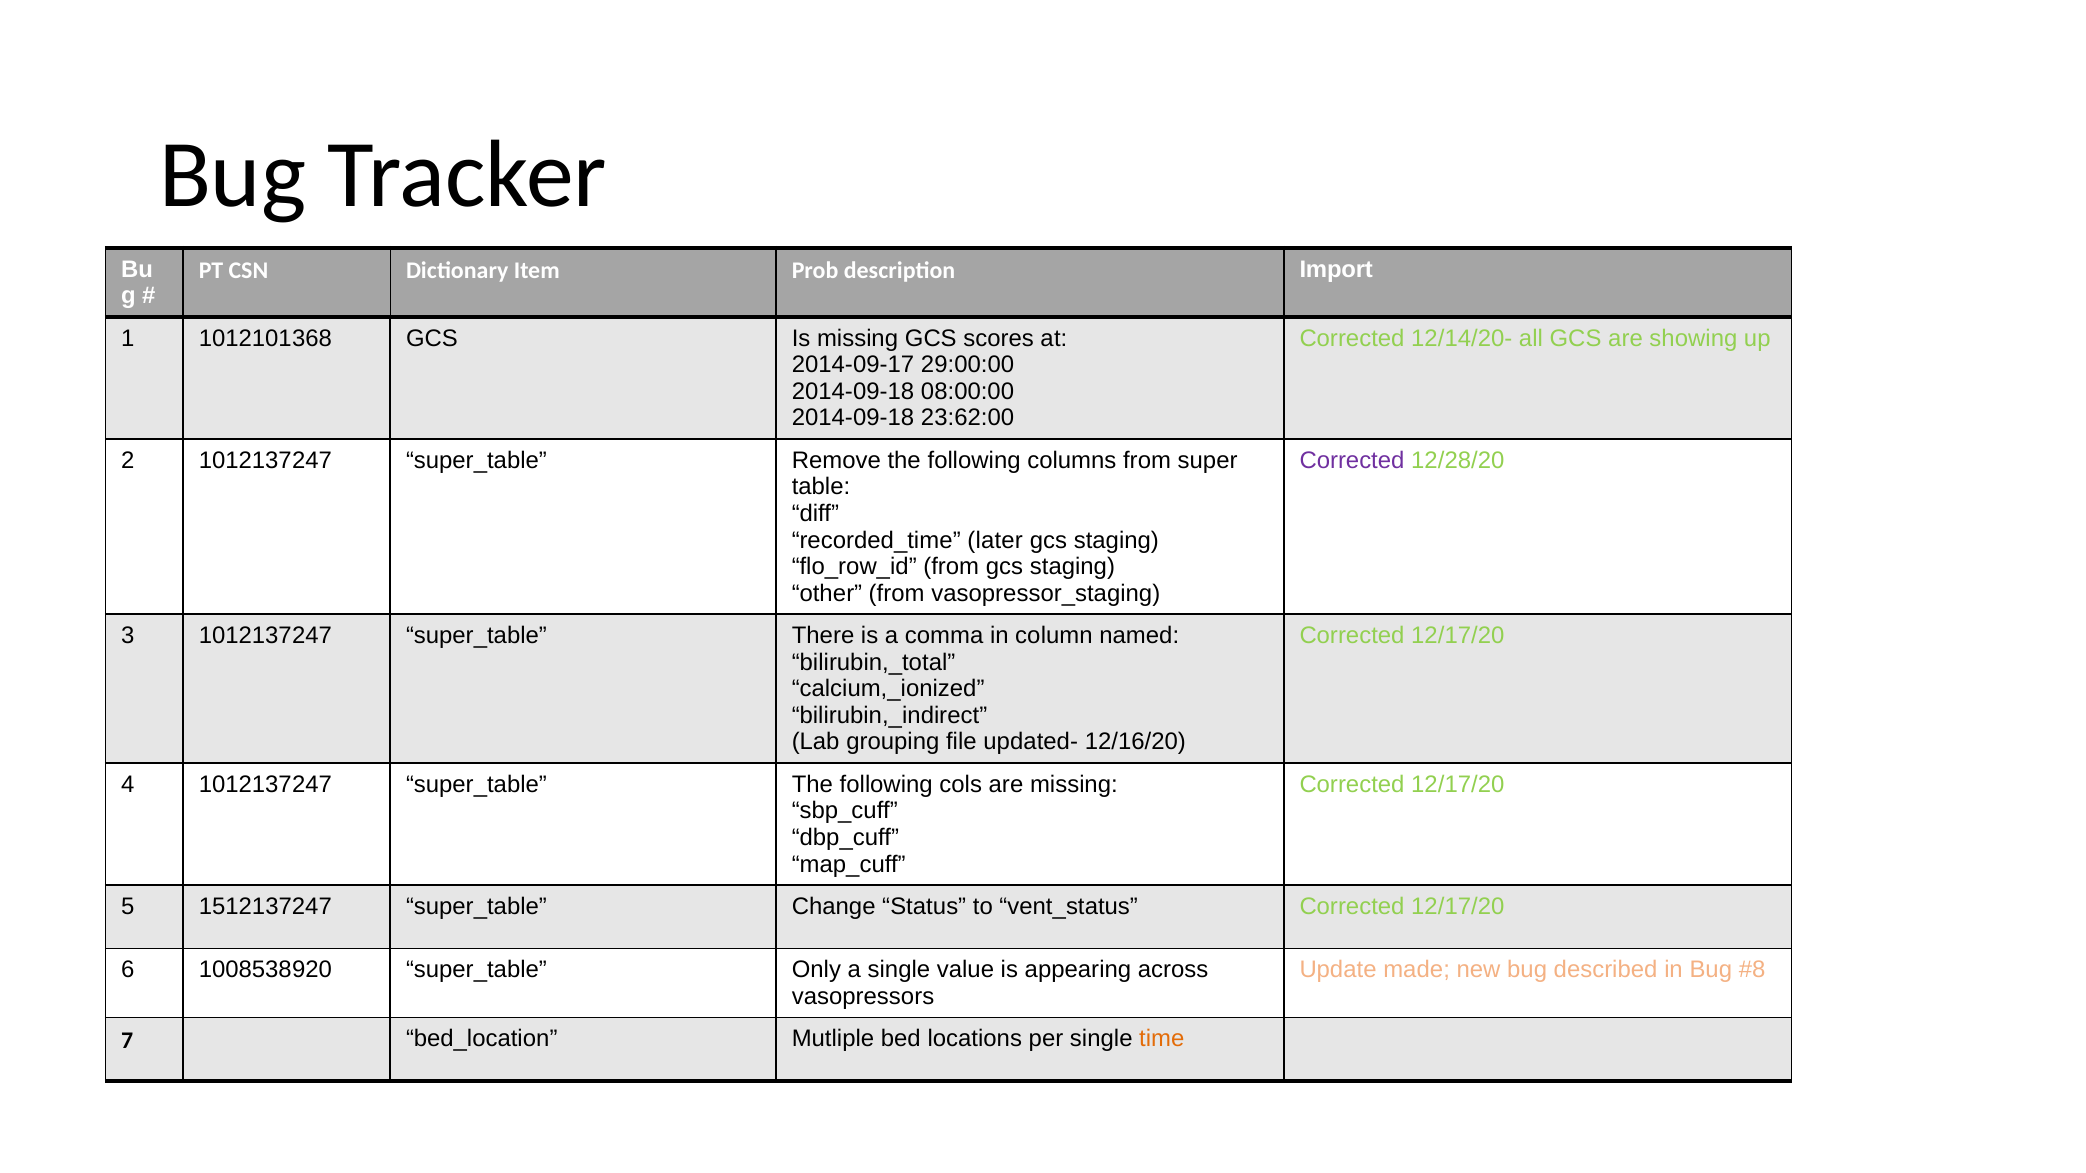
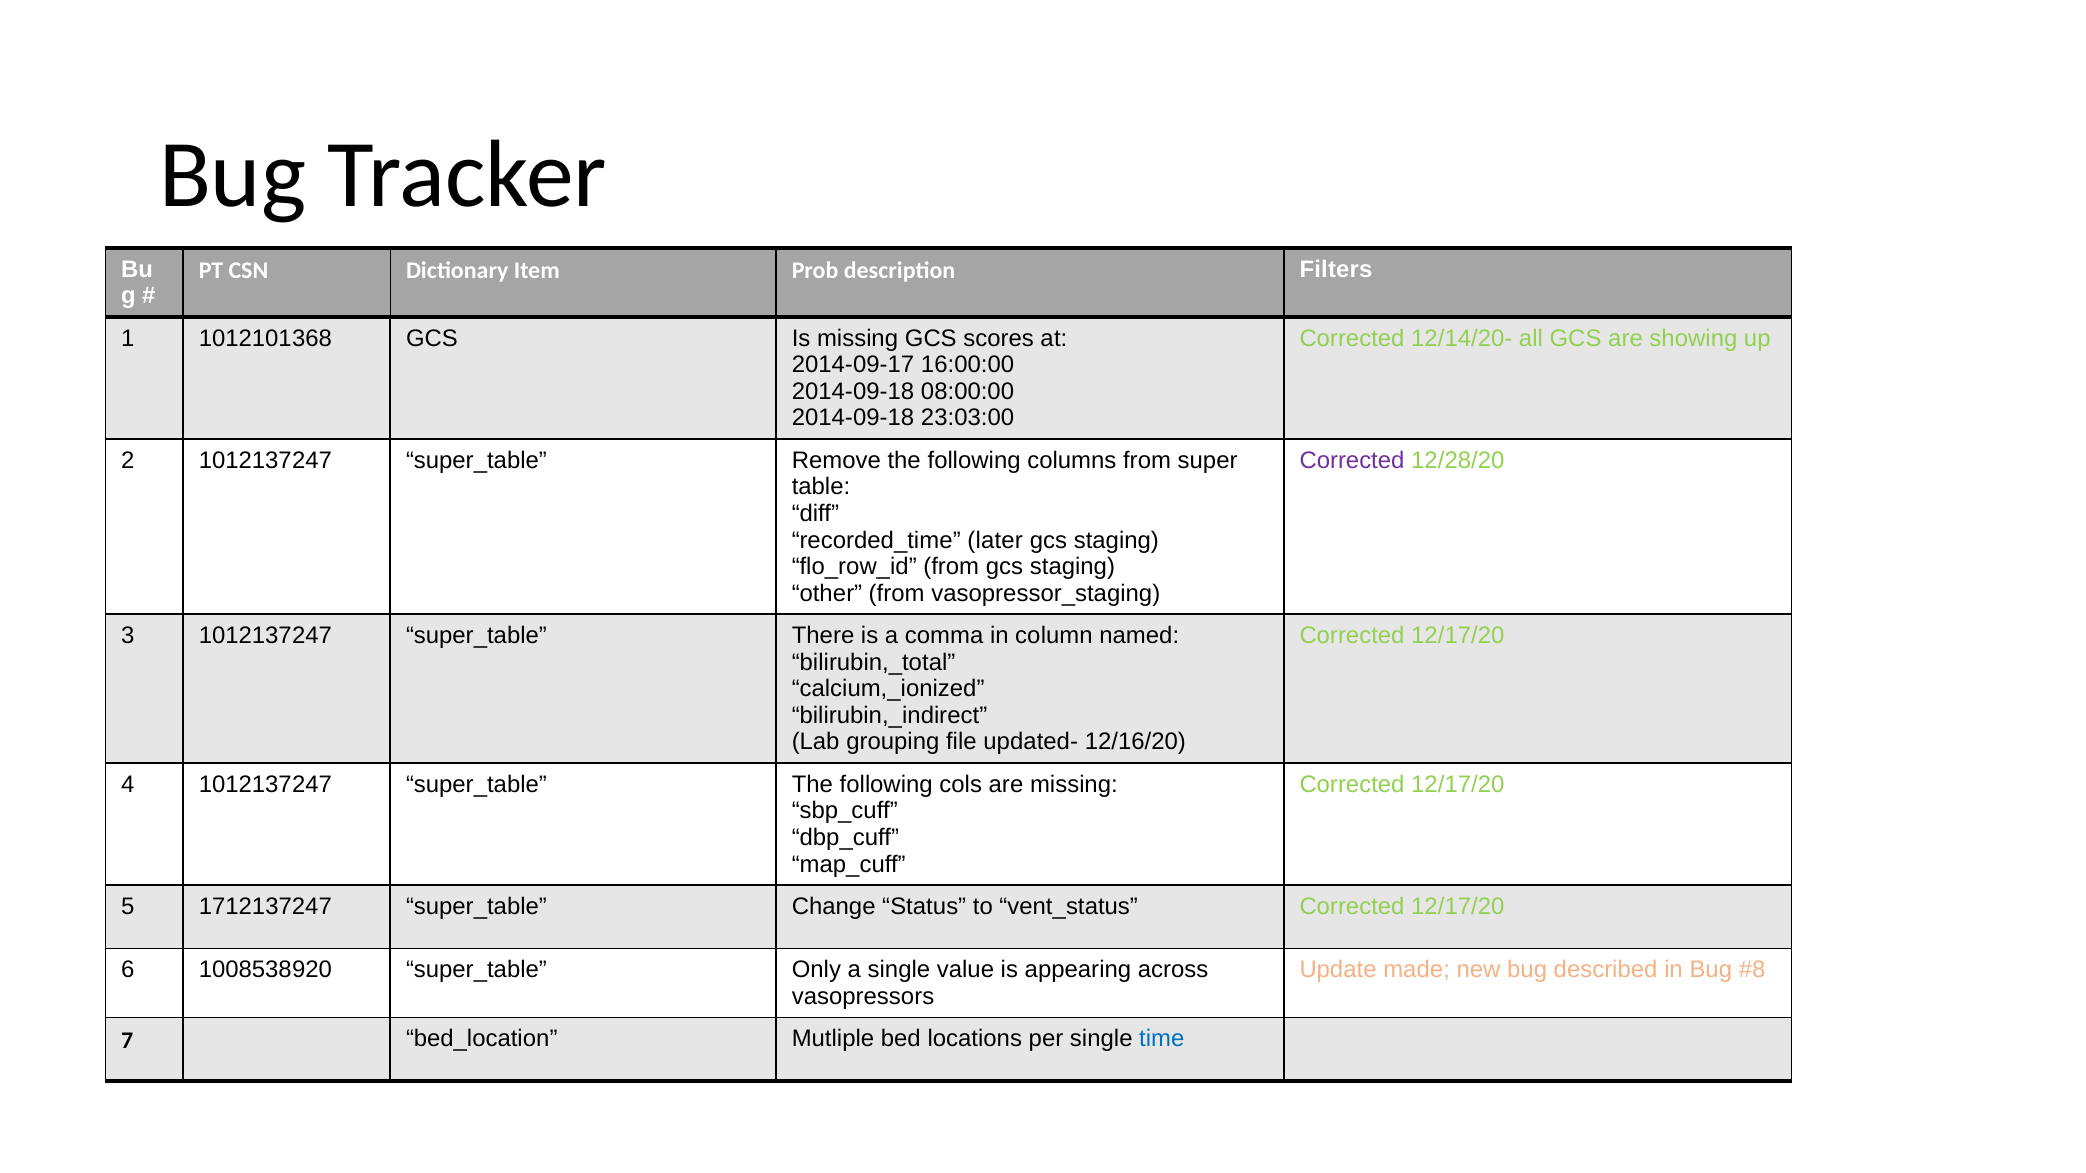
Import: Import -> Filters (1336, 269)
29:00:00: 29:00:00 -> 16:00:00 (968, 365)
23:62:00: 23:62:00 -> 23:03:00 (968, 418)
1512137247: 1512137247 -> 1712137247 (265, 907)
time colour: orange -> blue (1162, 1039)
